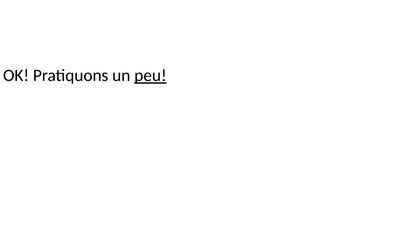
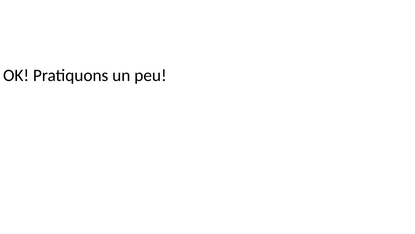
peu underline: present -> none (150, 75)
